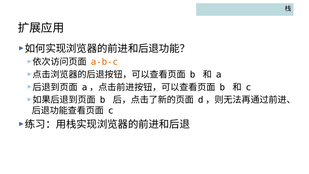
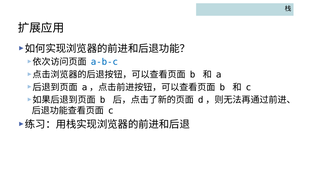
a-b-c colour: orange -> blue (104, 62)
